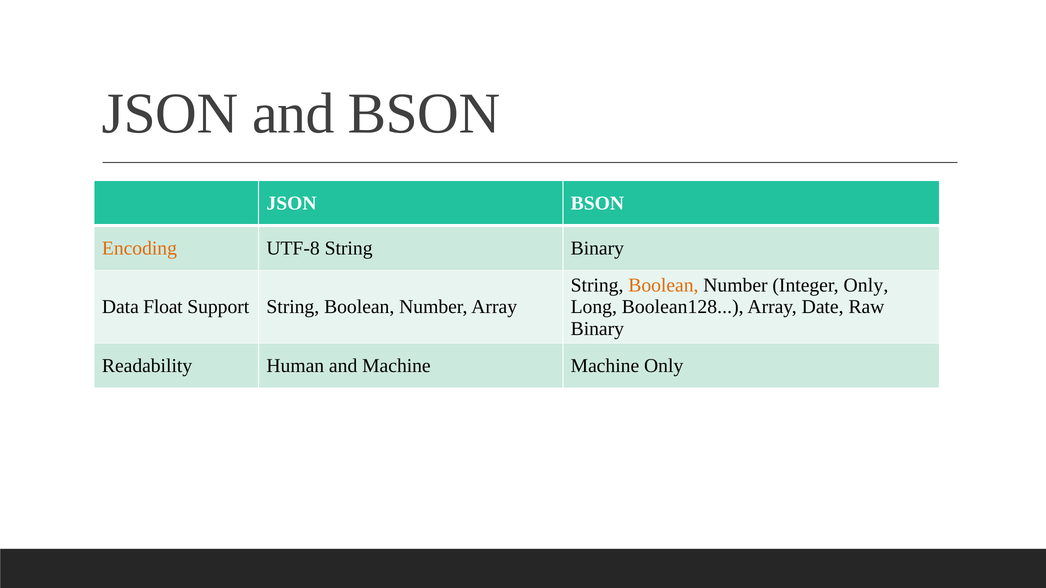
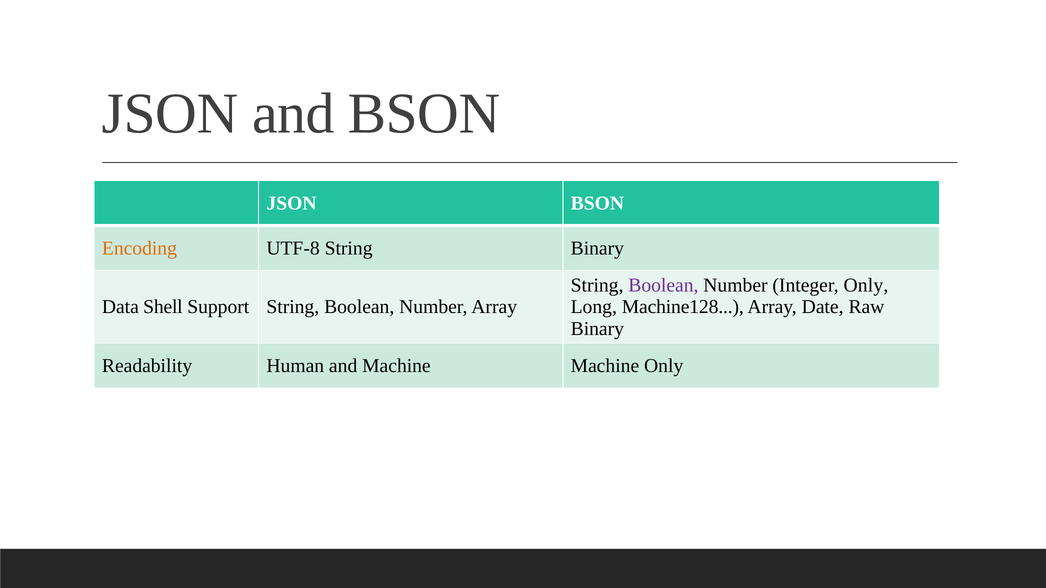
Boolean colour: orange -> purple (663, 285)
Float: Float -> Shell (163, 307)
Boolean128: Boolean128 -> Machine128 (683, 307)
